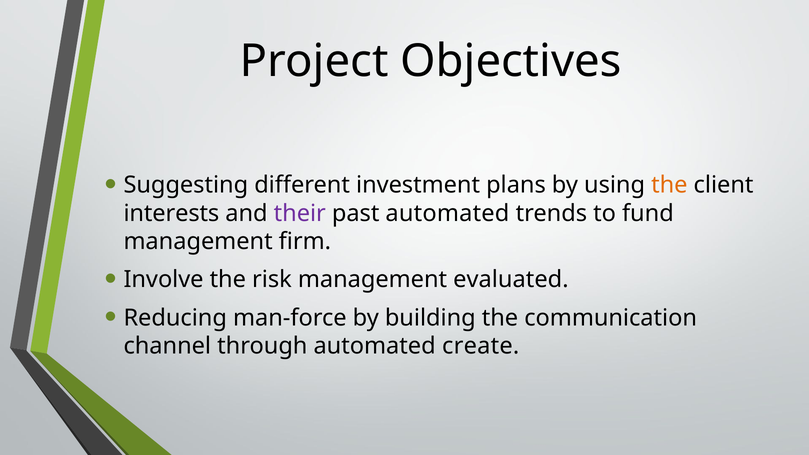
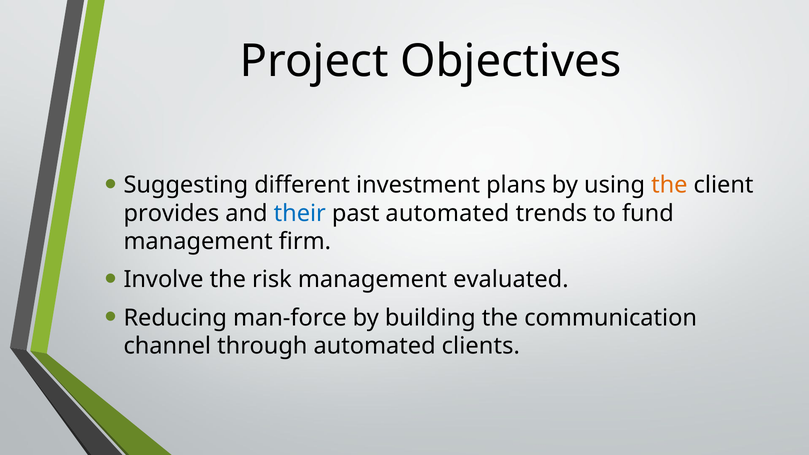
interests: interests -> provides (171, 213)
their colour: purple -> blue (300, 213)
create: create -> clients (481, 346)
